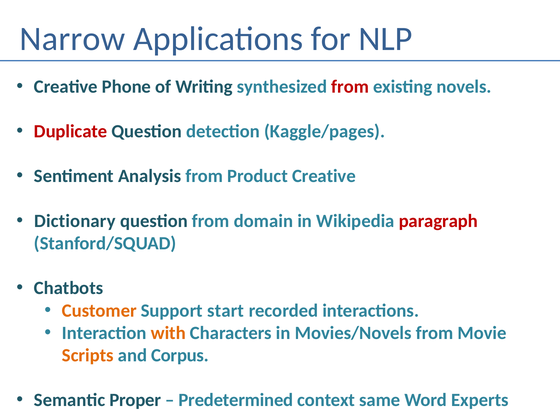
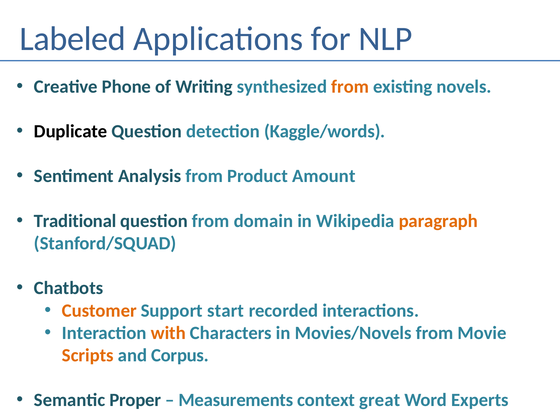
Narrow: Narrow -> Labeled (73, 39)
from colour: red -> orange (350, 87)
Duplicate colour: red -> black (71, 131)
Kaggle/pages: Kaggle/pages -> Kaggle/words (325, 131)
Product Creative: Creative -> Amount (324, 176)
Dictionary: Dictionary -> Traditional (75, 221)
paragraph colour: red -> orange (438, 221)
Predetermined: Predetermined -> Measurements (236, 400)
same: same -> great (380, 400)
